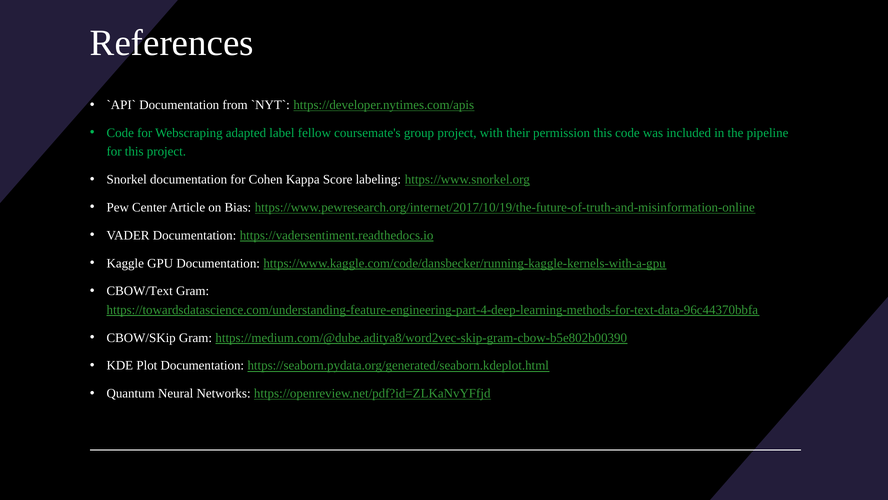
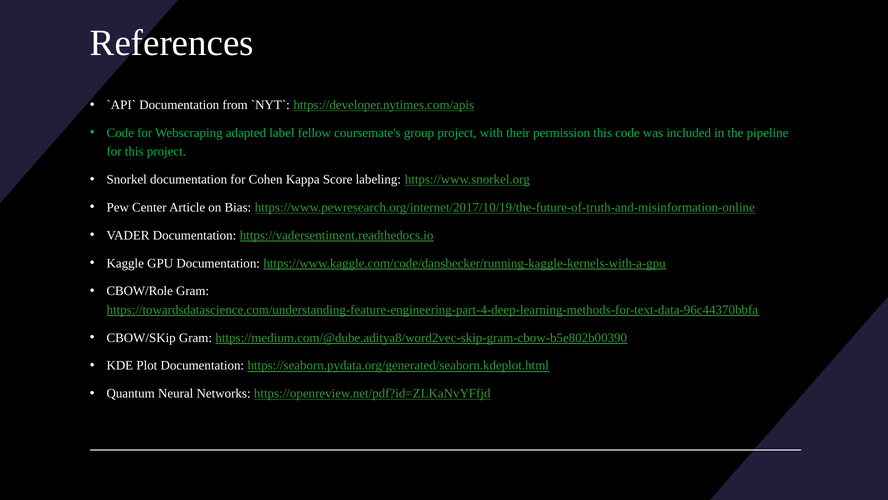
CBOW/Text: CBOW/Text -> CBOW/Role (140, 291)
